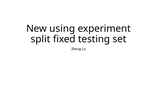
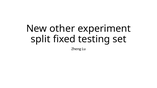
using: using -> other (62, 29)
